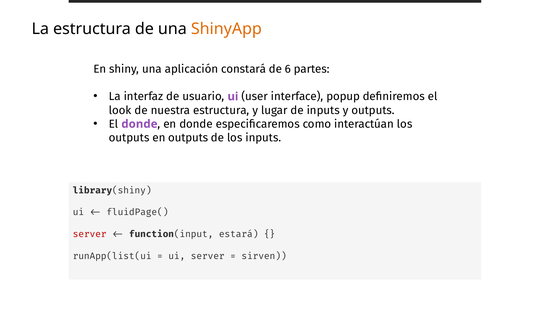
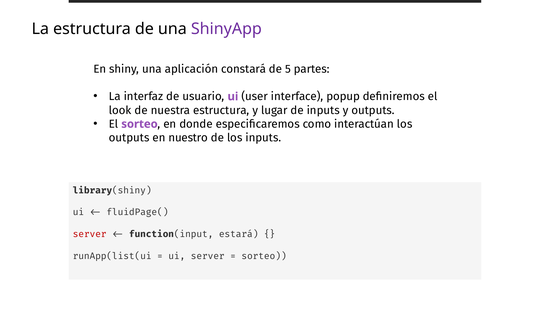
ShinyApp colour: orange -> purple (226, 29)
6: 6 -> 5 (288, 69)
El donde: donde -> sorteo (140, 124)
en outputs: outputs -> nuestro (188, 138)
sirven: sirven -> sorteo (264, 257)
